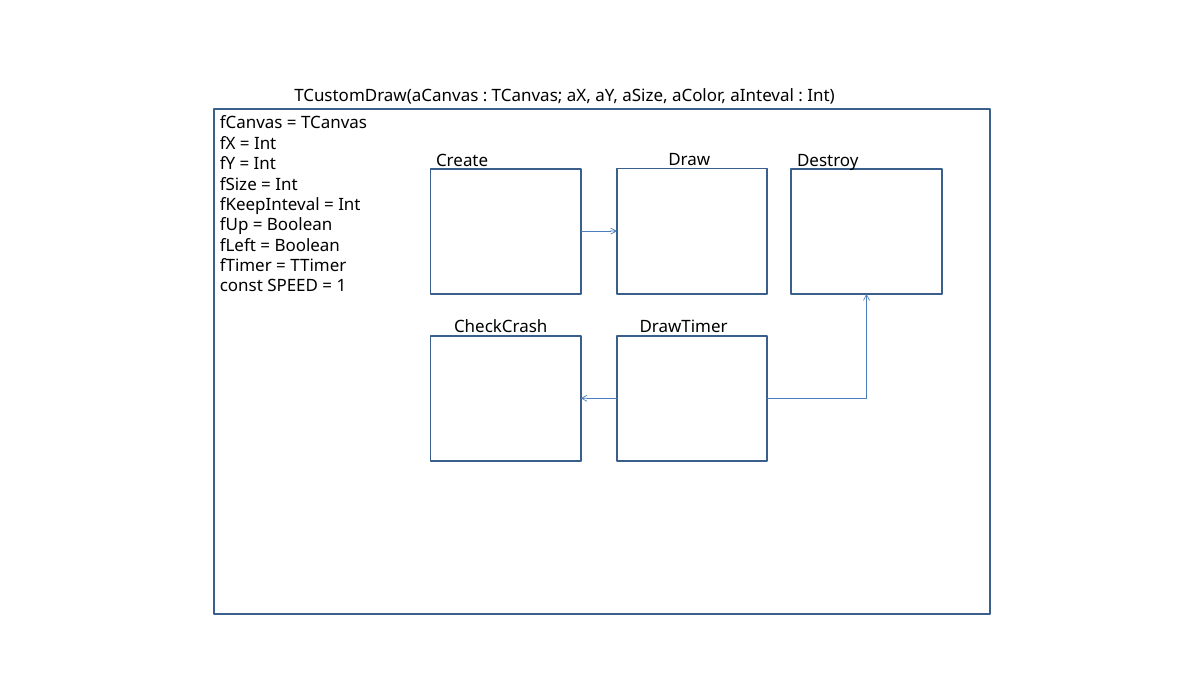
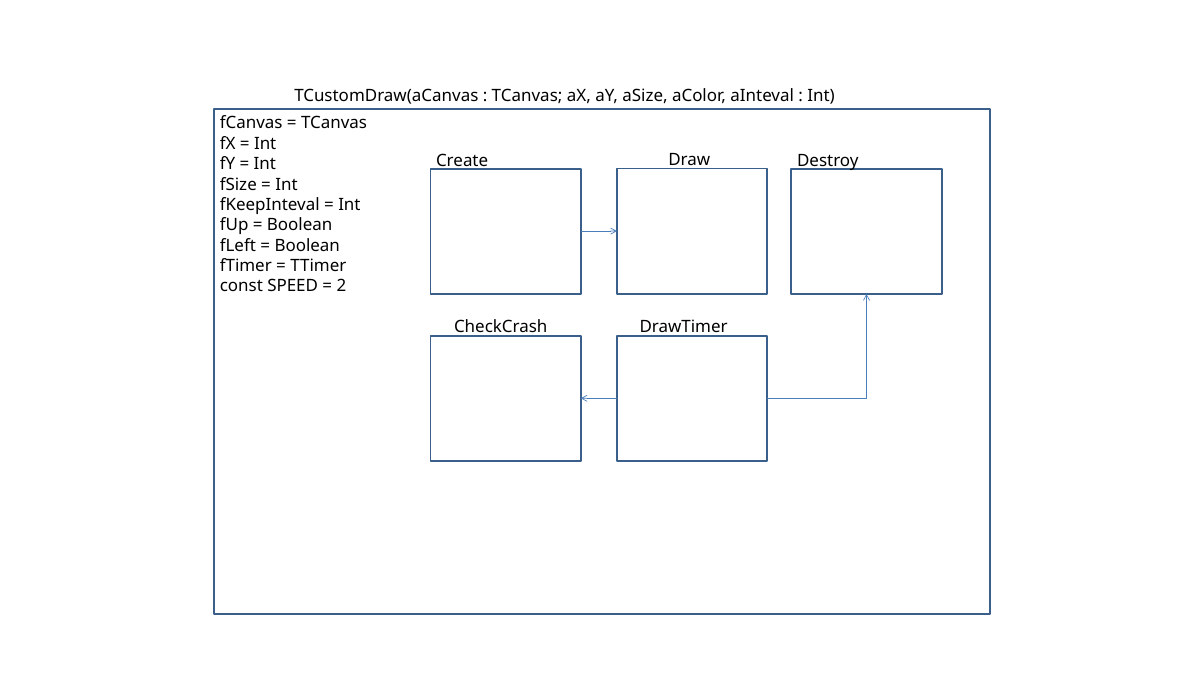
1: 1 -> 2 (341, 286)
